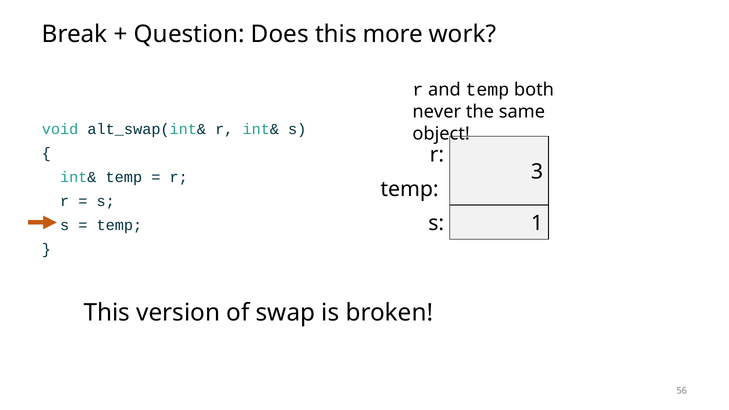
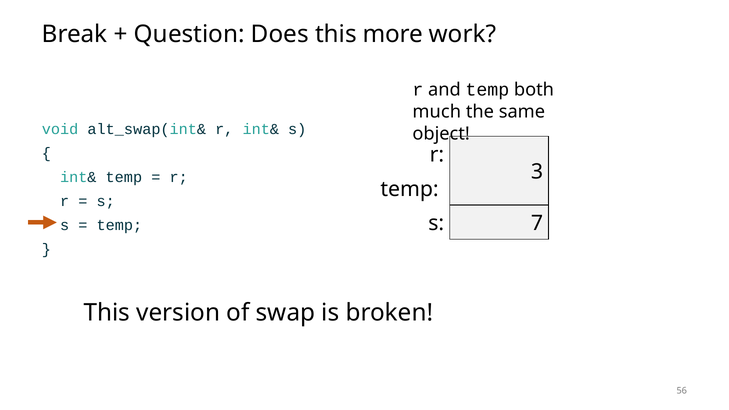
never: never -> much (437, 112)
1: 1 -> 7 (537, 223)
